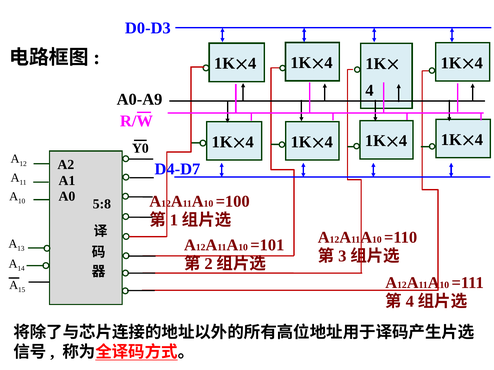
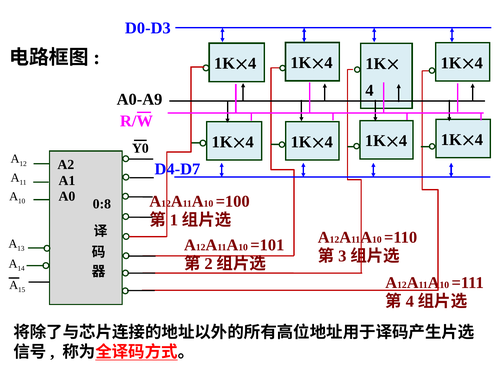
5:8: 5:8 -> 0:8 (102, 204)
